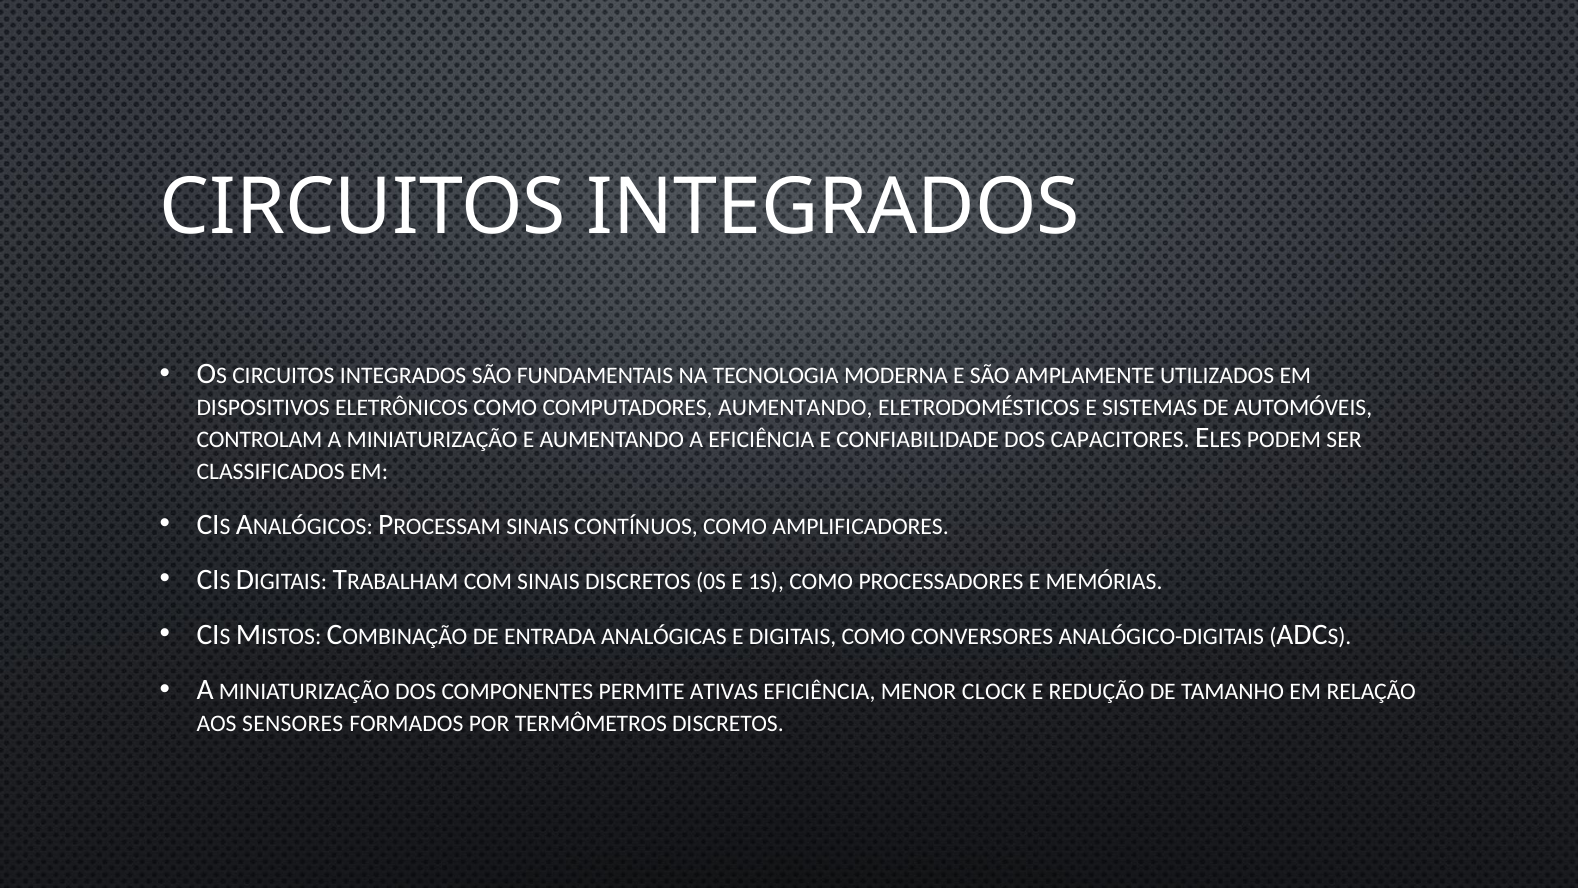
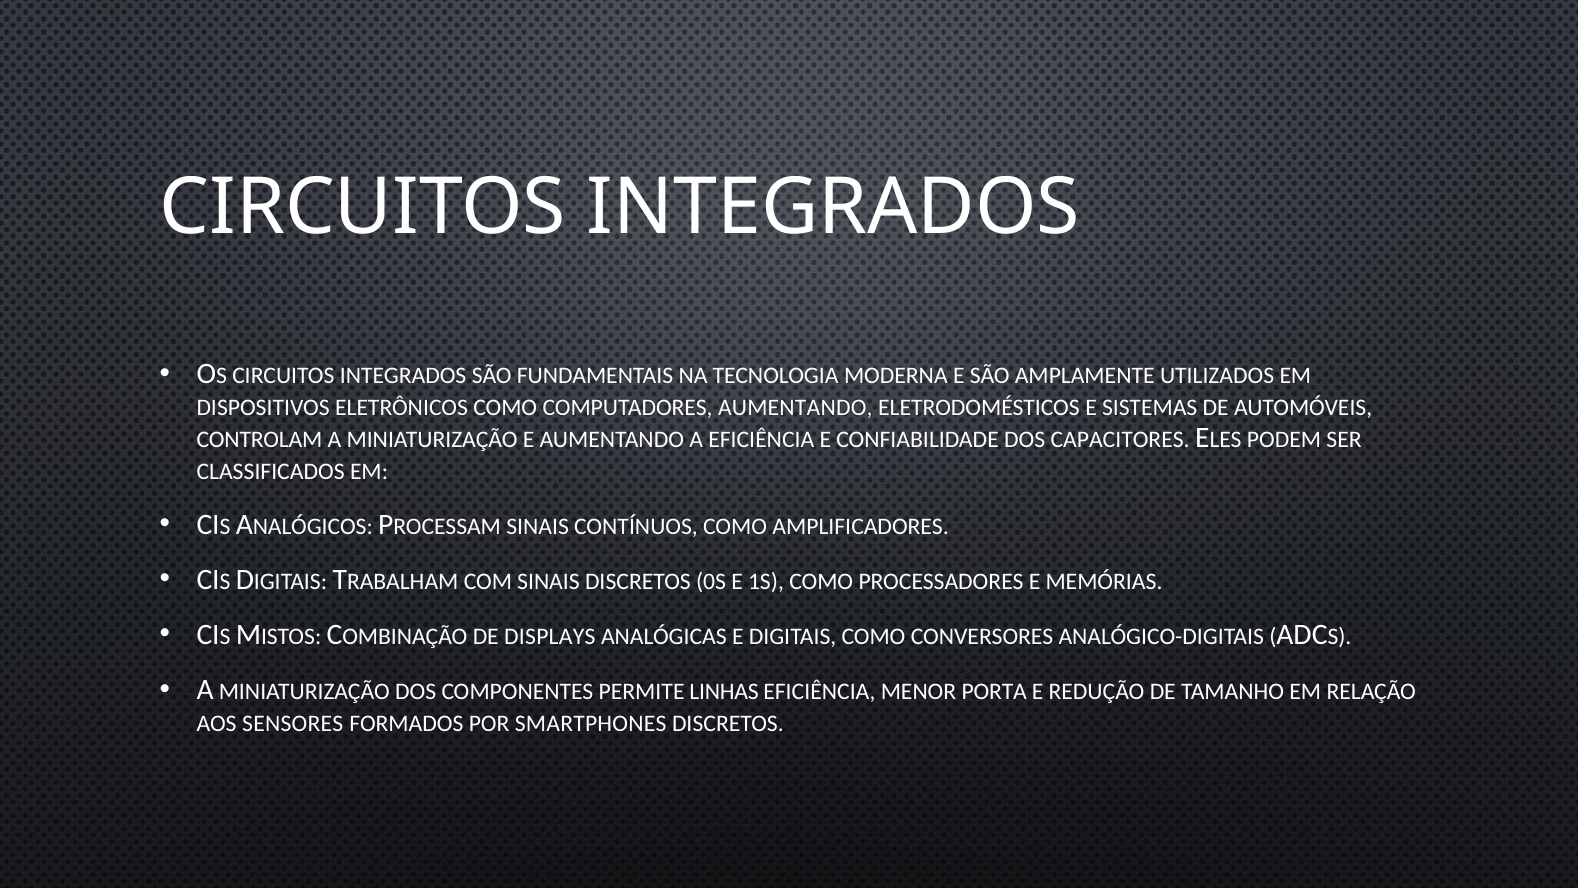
ENTRADA: ENTRADA -> DISPLAYS (550, 636)
ATIVAS: ATIVAS -> LINHAS (724, 691)
CLOCK: CLOCK -> PORTA (994, 691)
TERMÔMETROS: TERMÔMETROS -> SMARTPHONES (591, 723)
